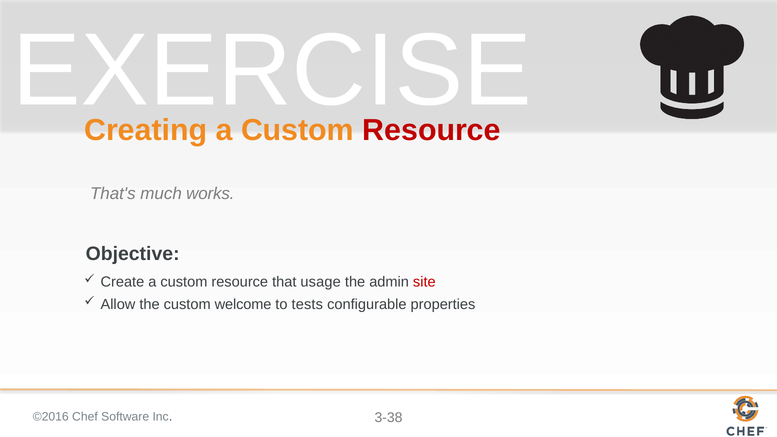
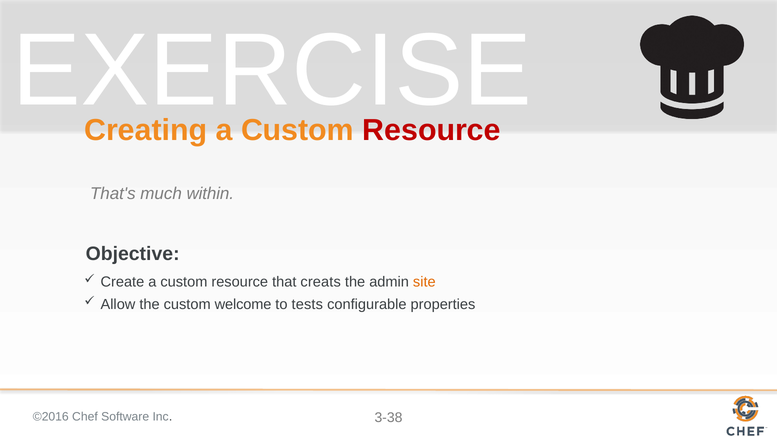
works: works -> within (210, 194)
usage: usage -> creats (321, 282)
site colour: red -> orange (424, 282)
